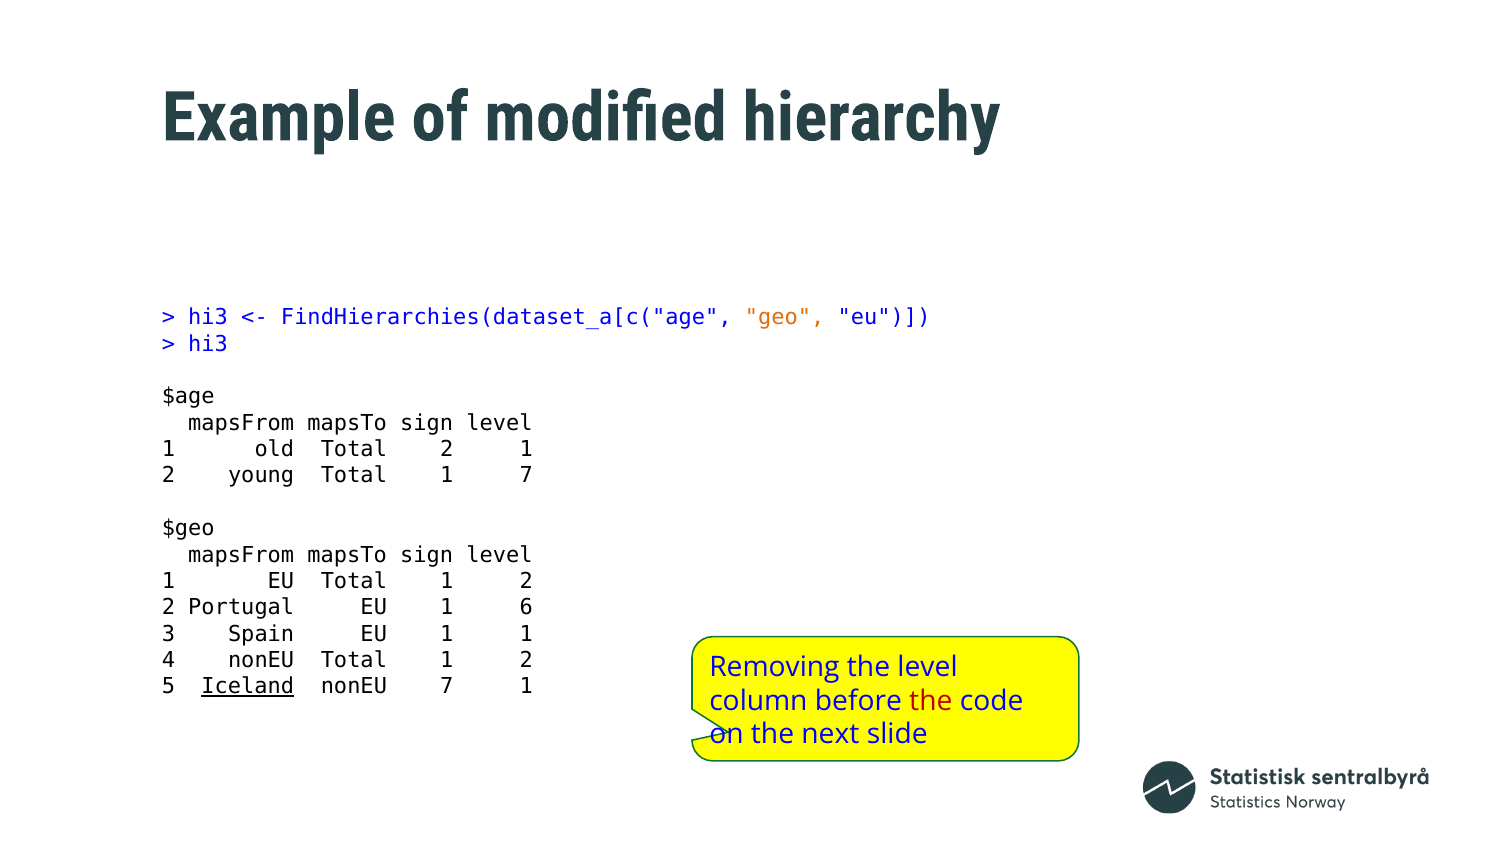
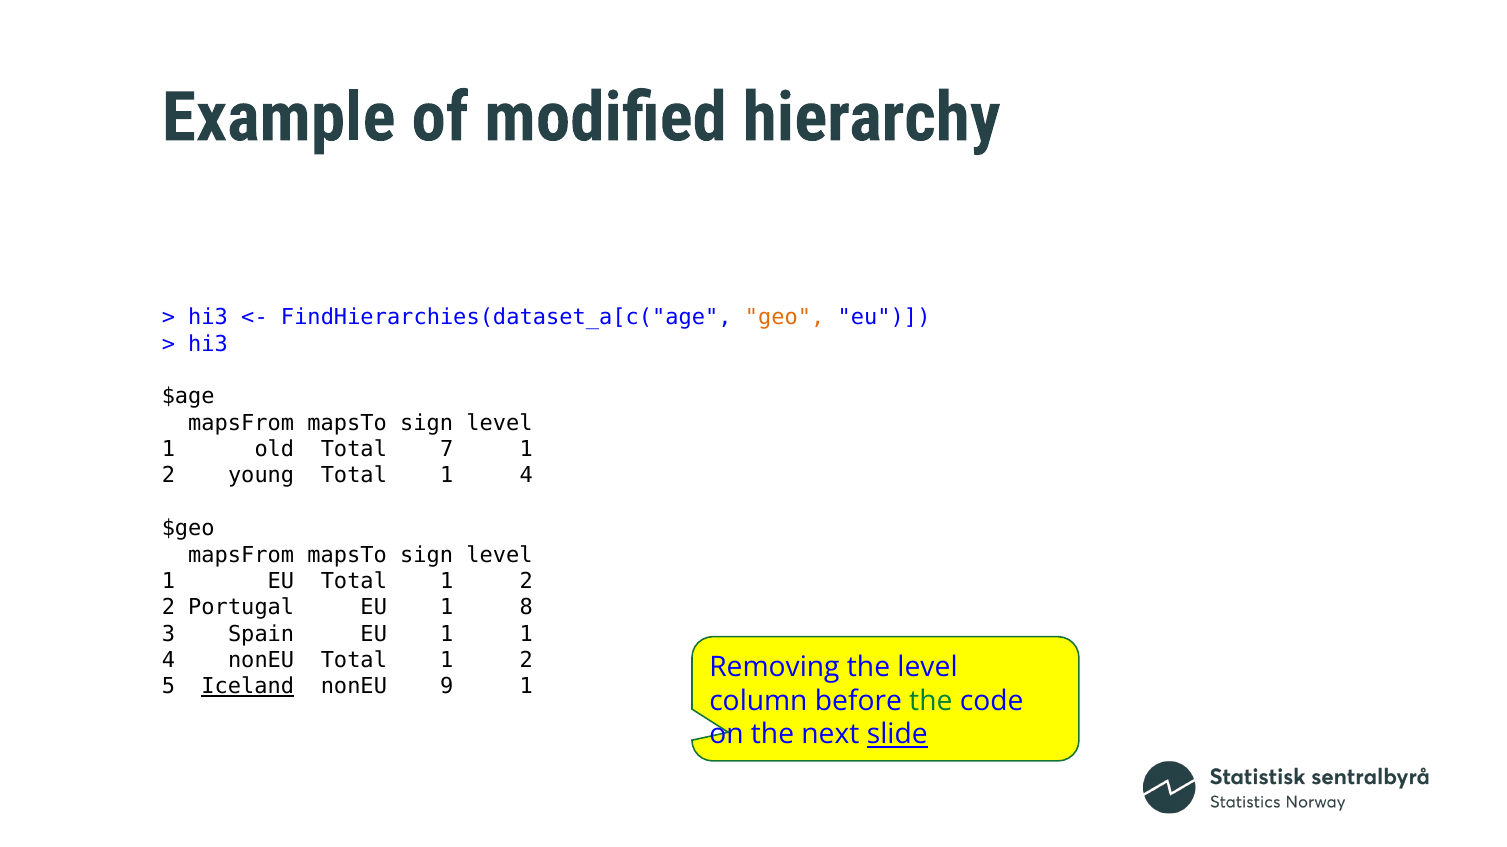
Total 2: 2 -> 7 (447, 450)
Total 1 7: 7 -> 4 (526, 476)
6: 6 -> 8 (526, 608)
nonEU 7: 7 -> 9 (447, 687)
the colour: red -> green (931, 701)
slide underline: none -> present (897, 735)
